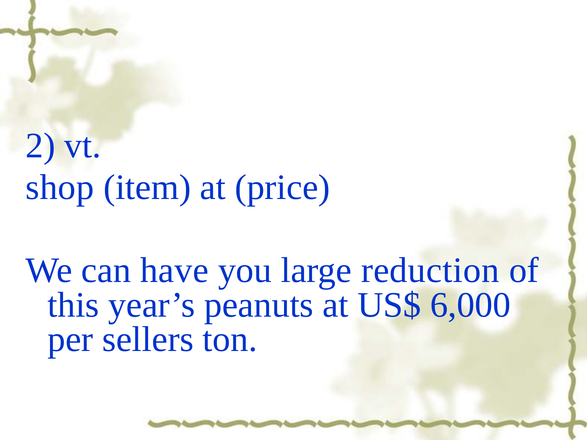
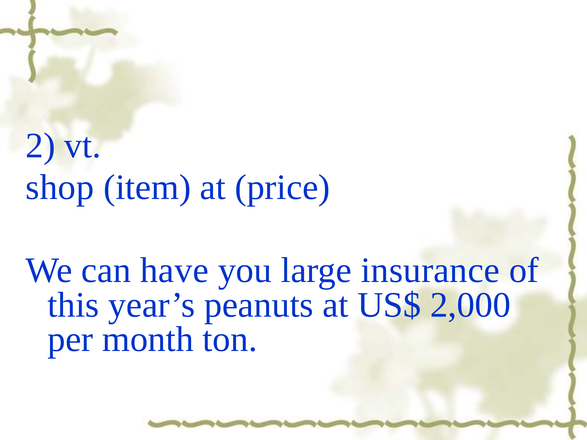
reduction: reduction -> insurance (430, 271)
6,000: 6,000 -> 2,000 (470, 305)
sellers: sellers -> month (148, 339)
